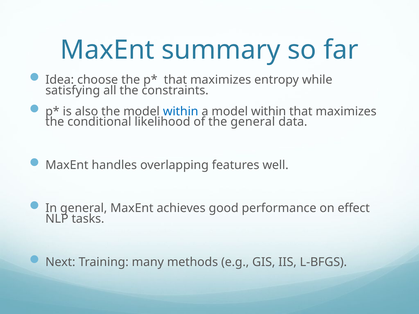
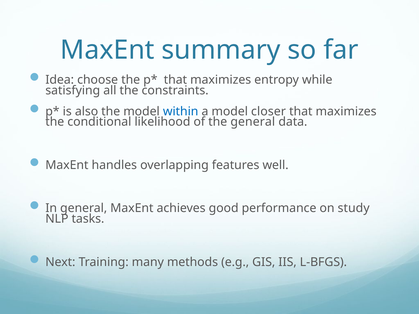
a model within: within -> closer (268, 111)
effect: effect -> study (354, 208)
